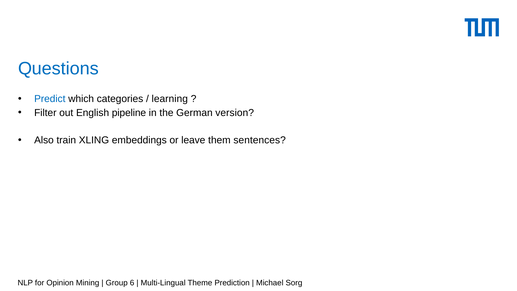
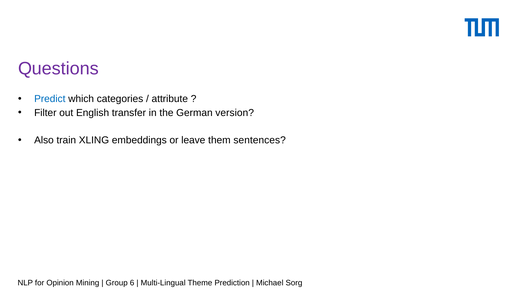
Questions colour: blue -> purple (58, 68)
learning: learning -> attribute (170, 99)
pipeline: pipeline -> transfer (129, 113)
